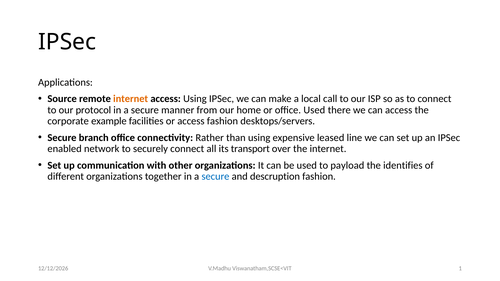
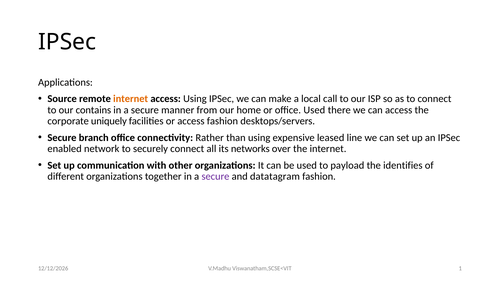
protocol: protocol -> contains (93, 110)
example: example -> uniquely (109, 121)
transport: transport -> networks (250, 149)
secure colour: blue -> purple (215, 177)
descruption: descruption -> datatagram (275, 177)
